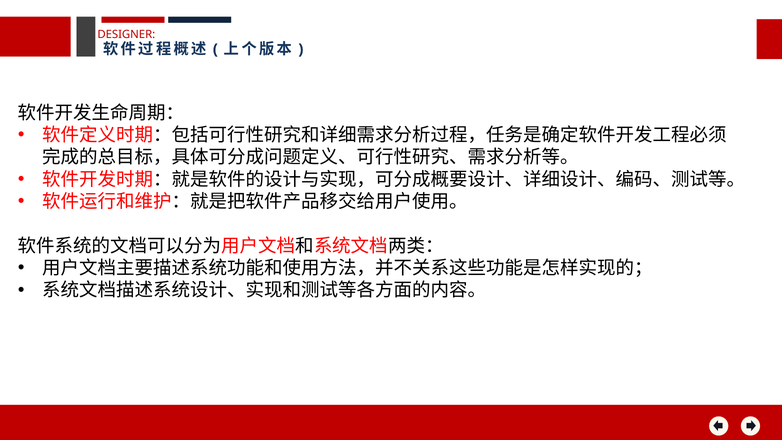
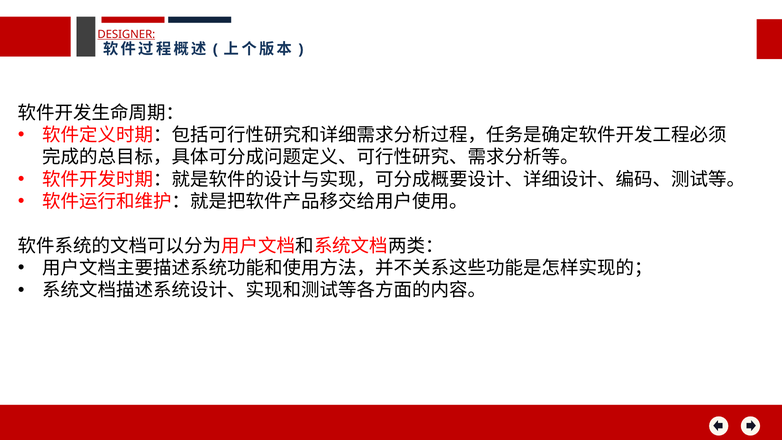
DESIGNER underline: none -> present (126, 34)
